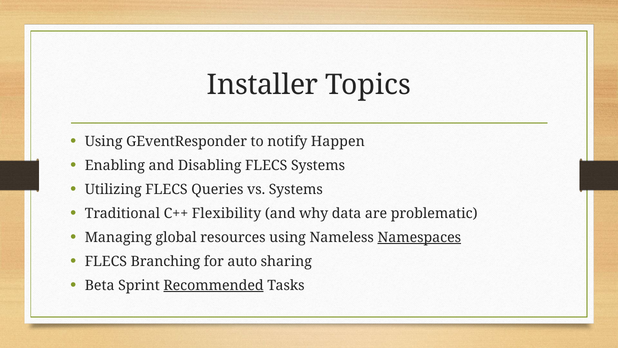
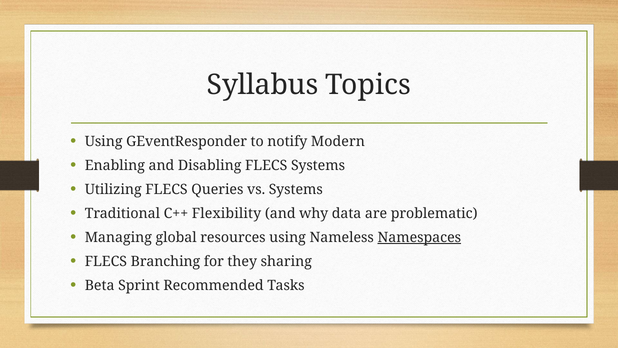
Installer: Installer -> Syllabus (263, 85)
Happen: Happen -> Modern (338, 141)
auto: auto -> they (242, 261)
Recommended underline: present -> none (214, 285)
